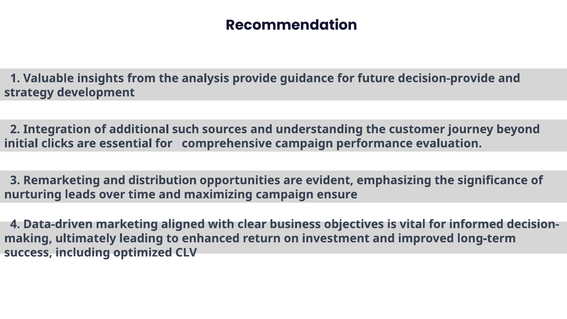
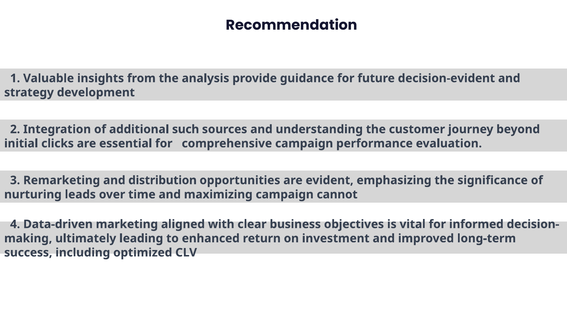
decision-provide: decision-provide -> decision-evident (446, 78)
ensure: ensure -> cannot (337, 194)
